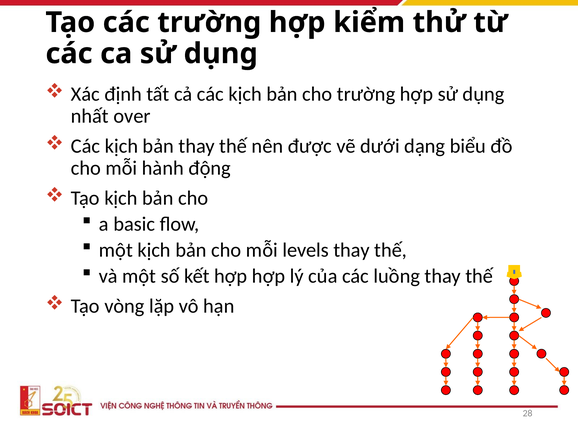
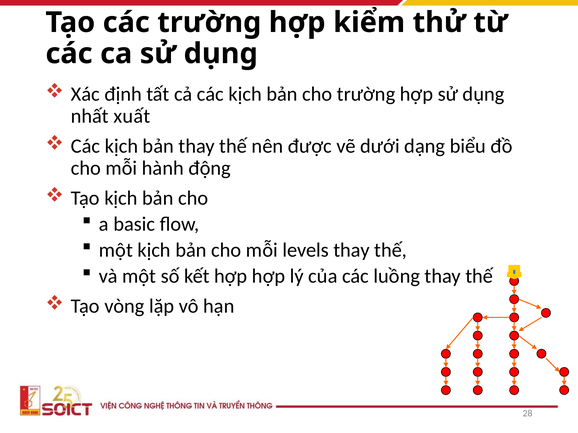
over: over -> xuất (132, 116)
